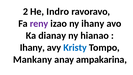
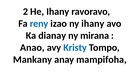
He Indro: Indro -> Ihany (58, 11)
reny colour: purple -> blue (39, 23)
hianao: hianao -> mirana (95, 35)
Ihany: Ihany -> Anao (32, 47)
ampakarina: ampakarina -> mampifoha (101, 59)
